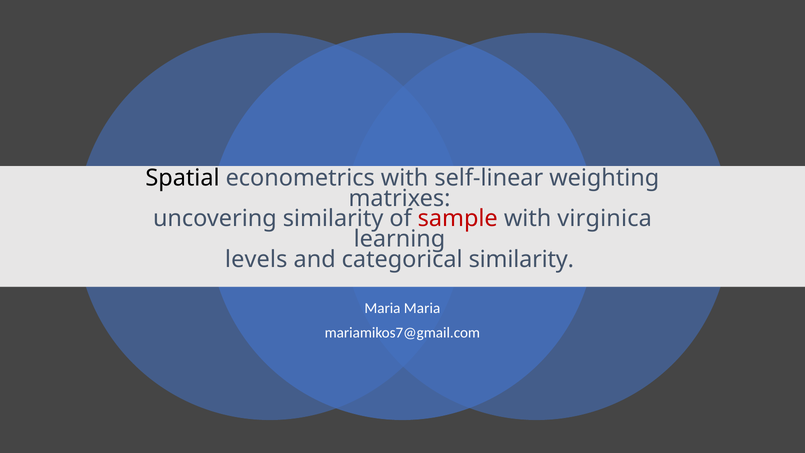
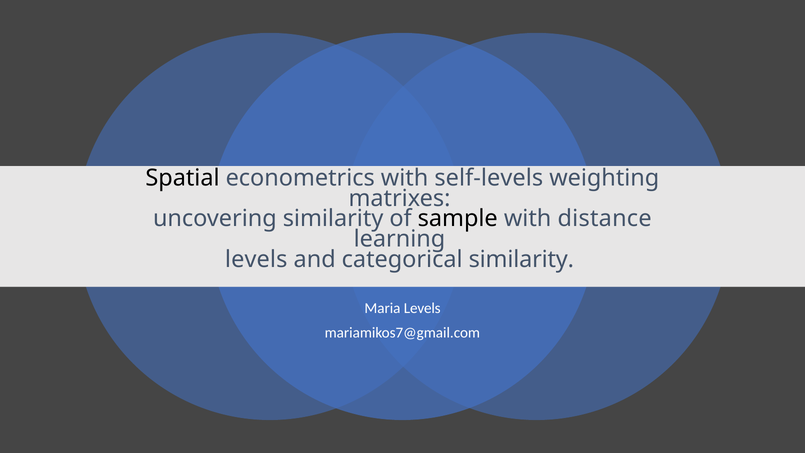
self-linear: self-linear -> self-levels (489, 178)
sample colour: red -> black (458, 219)
virginica: virginica -> distance (605, 219)
Maria Maria: Maria -> Levels (422, 308)
